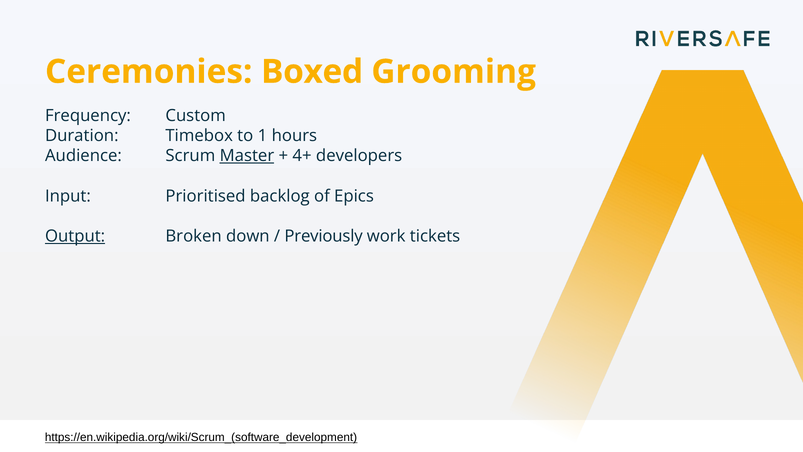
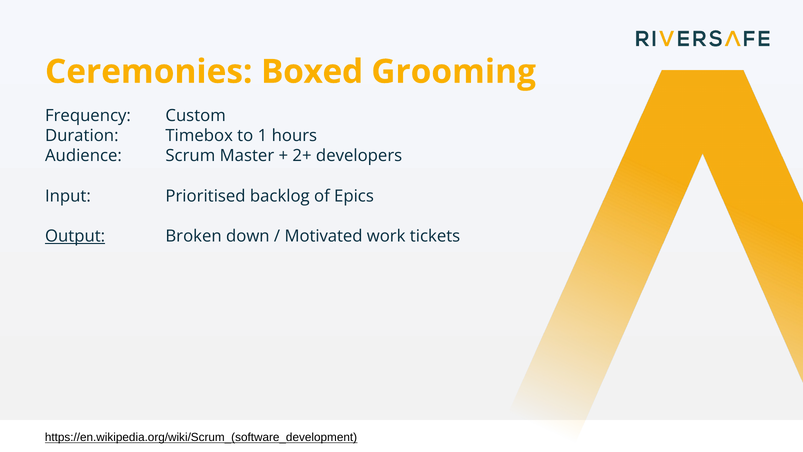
Master underline: present -> none (247, 156)
4+: 4+ -> 2+ (302, 156)
Previously: Previously -> Motivated (324, 236)
